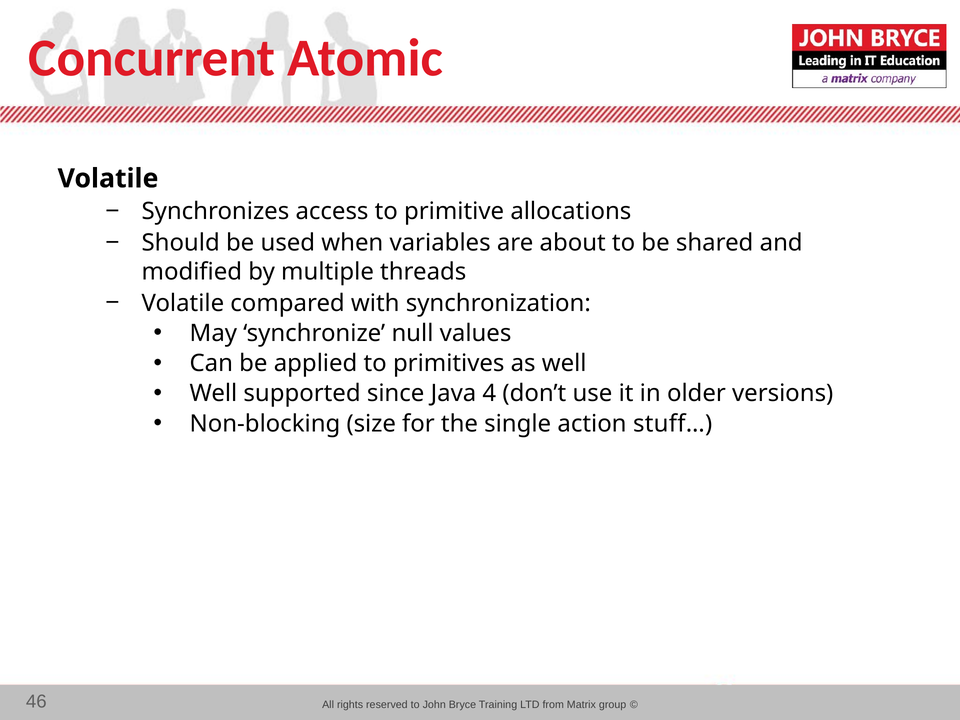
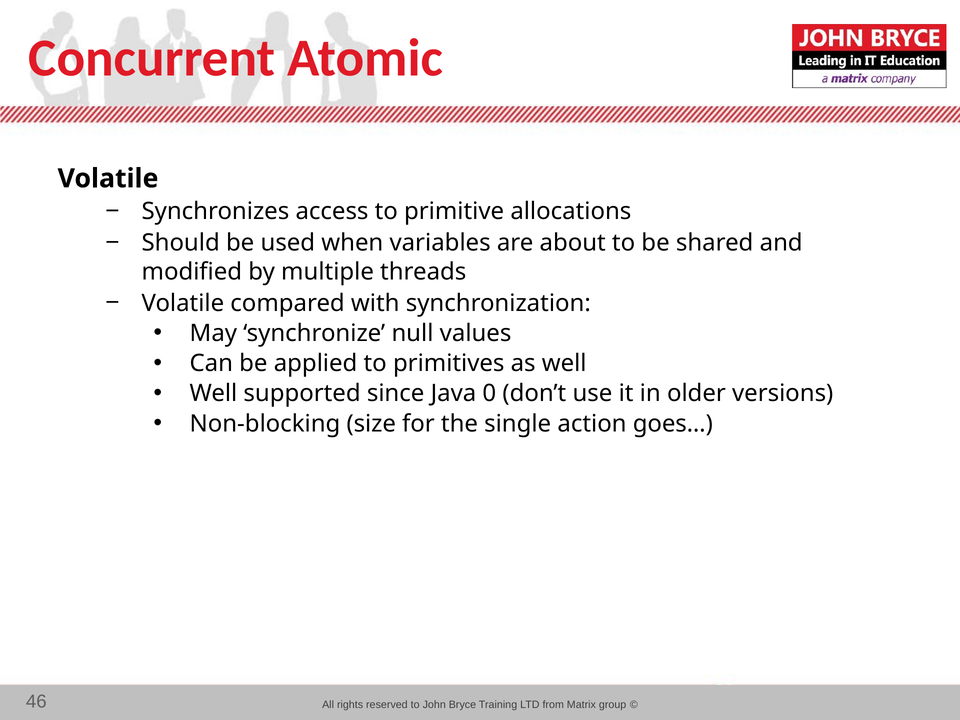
4: 4 -> 0 (489, 394)
stuff…: stuff… -> goes… (673, 424)
